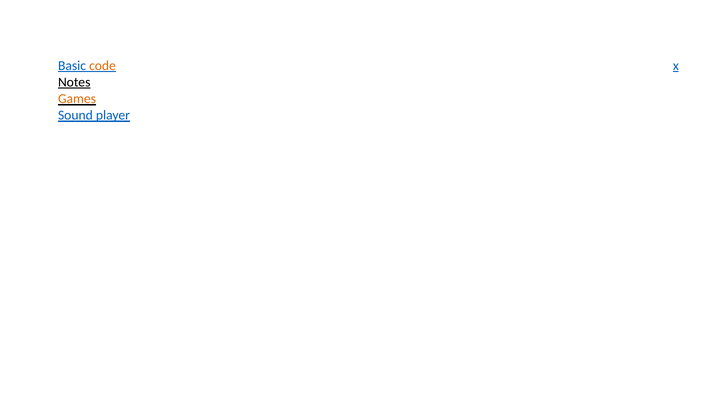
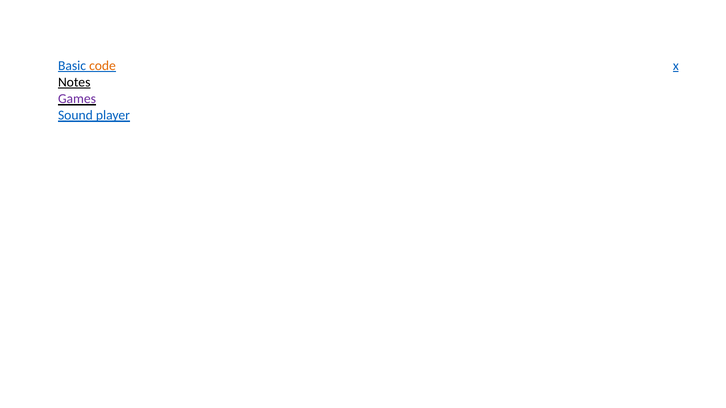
Games colour: orange -> purple (77, 99)
